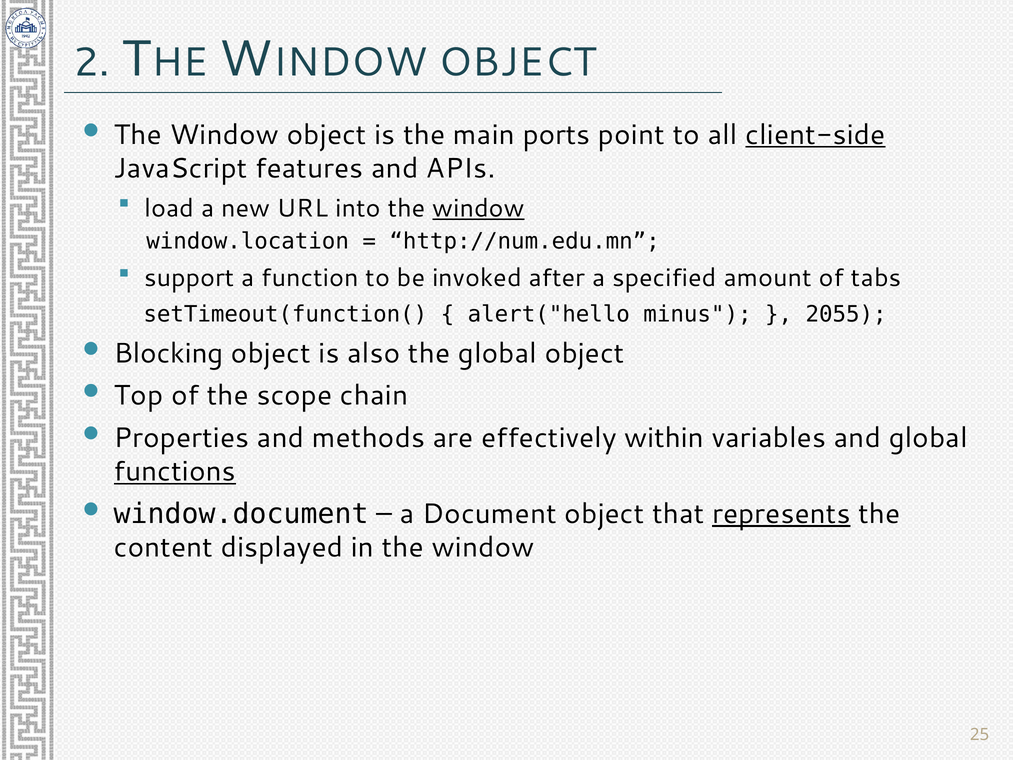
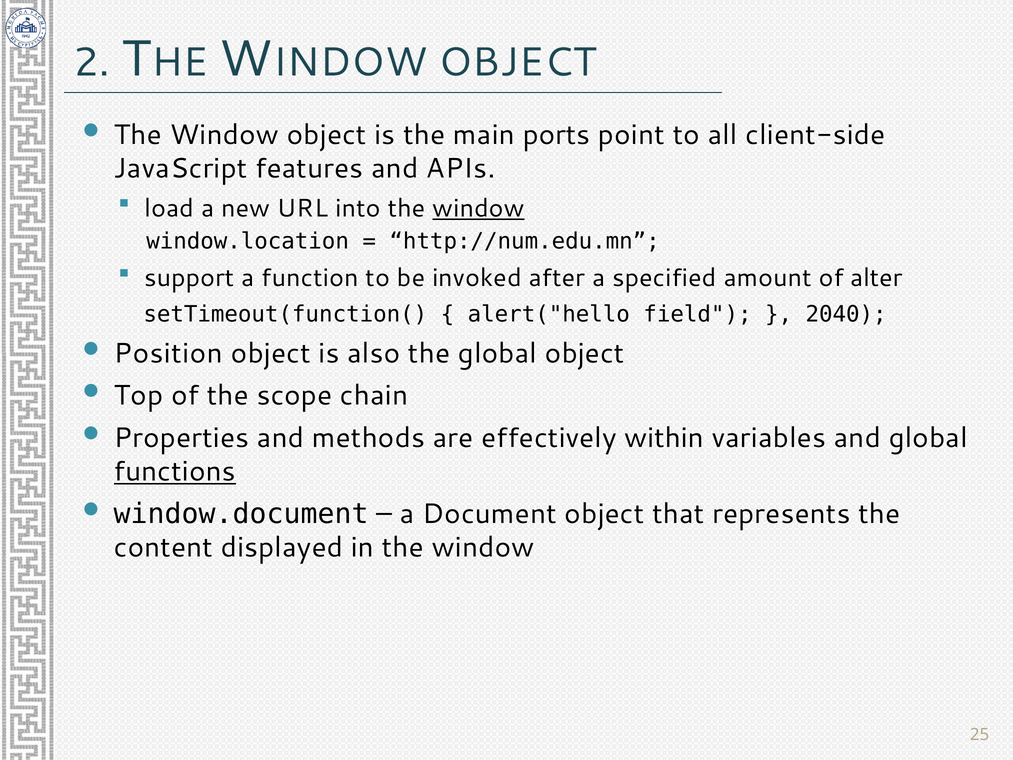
client-side underline: present -> none (815, 135)
tabs: tabs -> alter (876, 278)
minus: minus -> field (697, 314)
2055: 2055 -> 2040 (846, 314)
Blocking: Blocking -> Position (168, 353)
represents underline: present -> none (781, 514)
